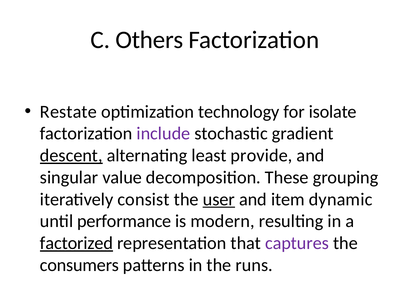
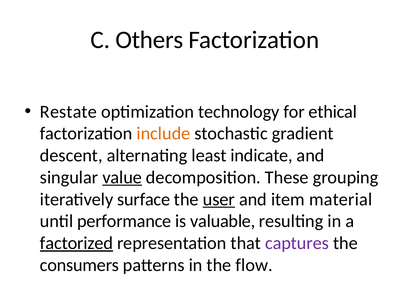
isolate: isolate -> ethical (333, 112)
include colour: purple -> orange (163, 133)
descent underline: present -> none (71, 155)
provide: provide -> indicate (262, 155)
value underline: none -> present (122, 177)
consist: consist -> surface (144, 199)
dynamic: dynamic -> material (341, 199)
modern: modern -> valuable (223, 221)
runs: runs -> flow (254, 265)
